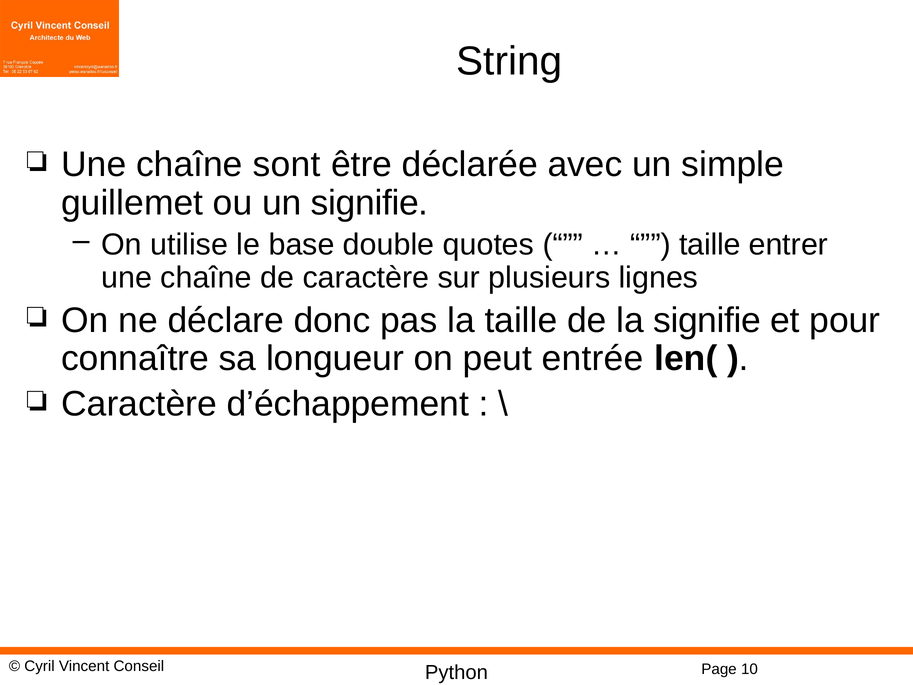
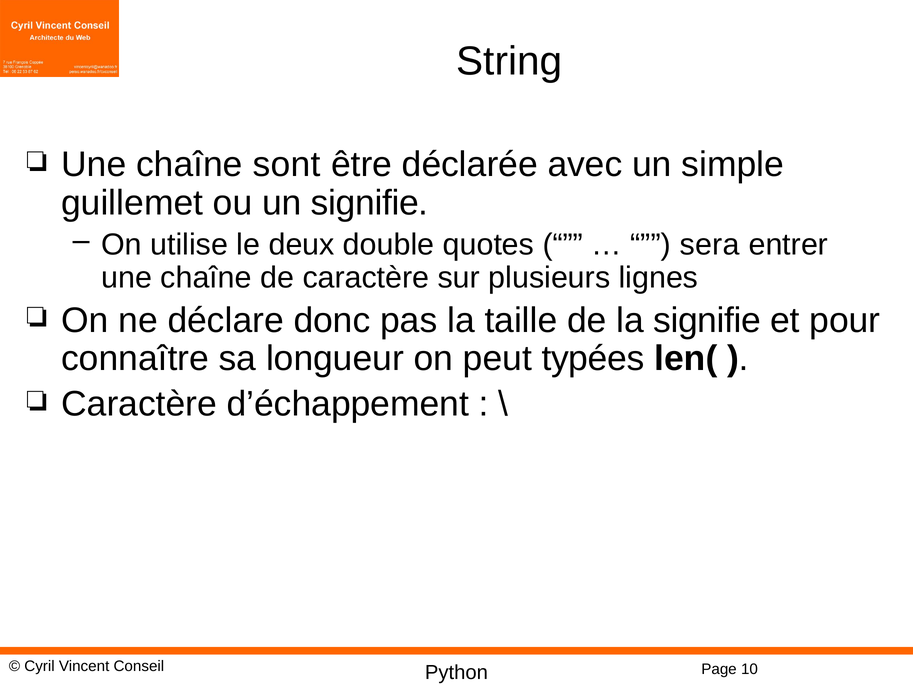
base: base -> deux (302, 245)
taille: taille -> sera (710, 245)
entrée: entrée -> typées (593, 359)
